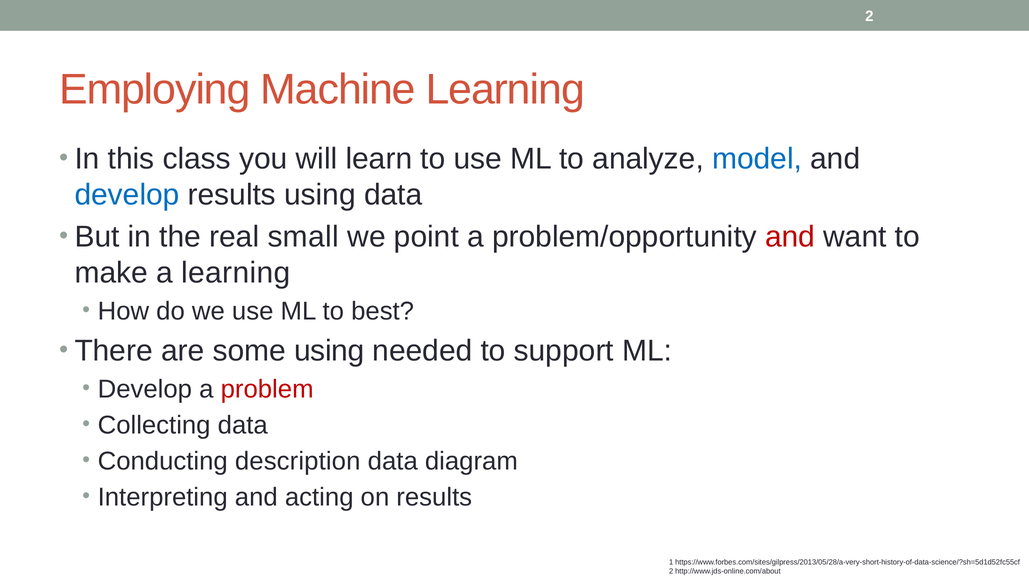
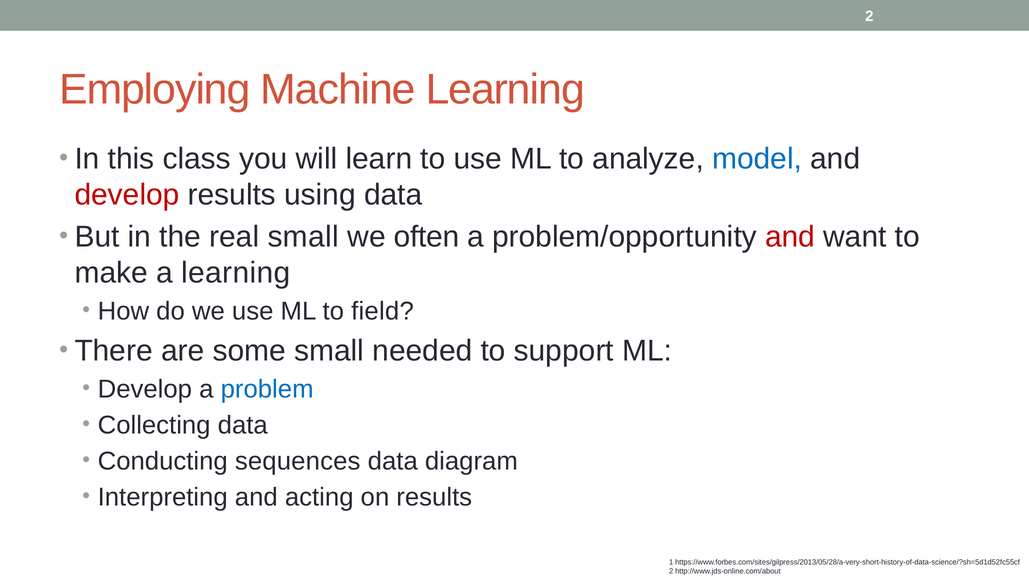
develop colour: blue -> red (127, 195)
point: point -> often (427, 237)
best: best -> field (382, 311)
some using: using -> small (329, 351)
problem colour: red -> blue (267, 389)
description: description -> sequences (298, 461)
